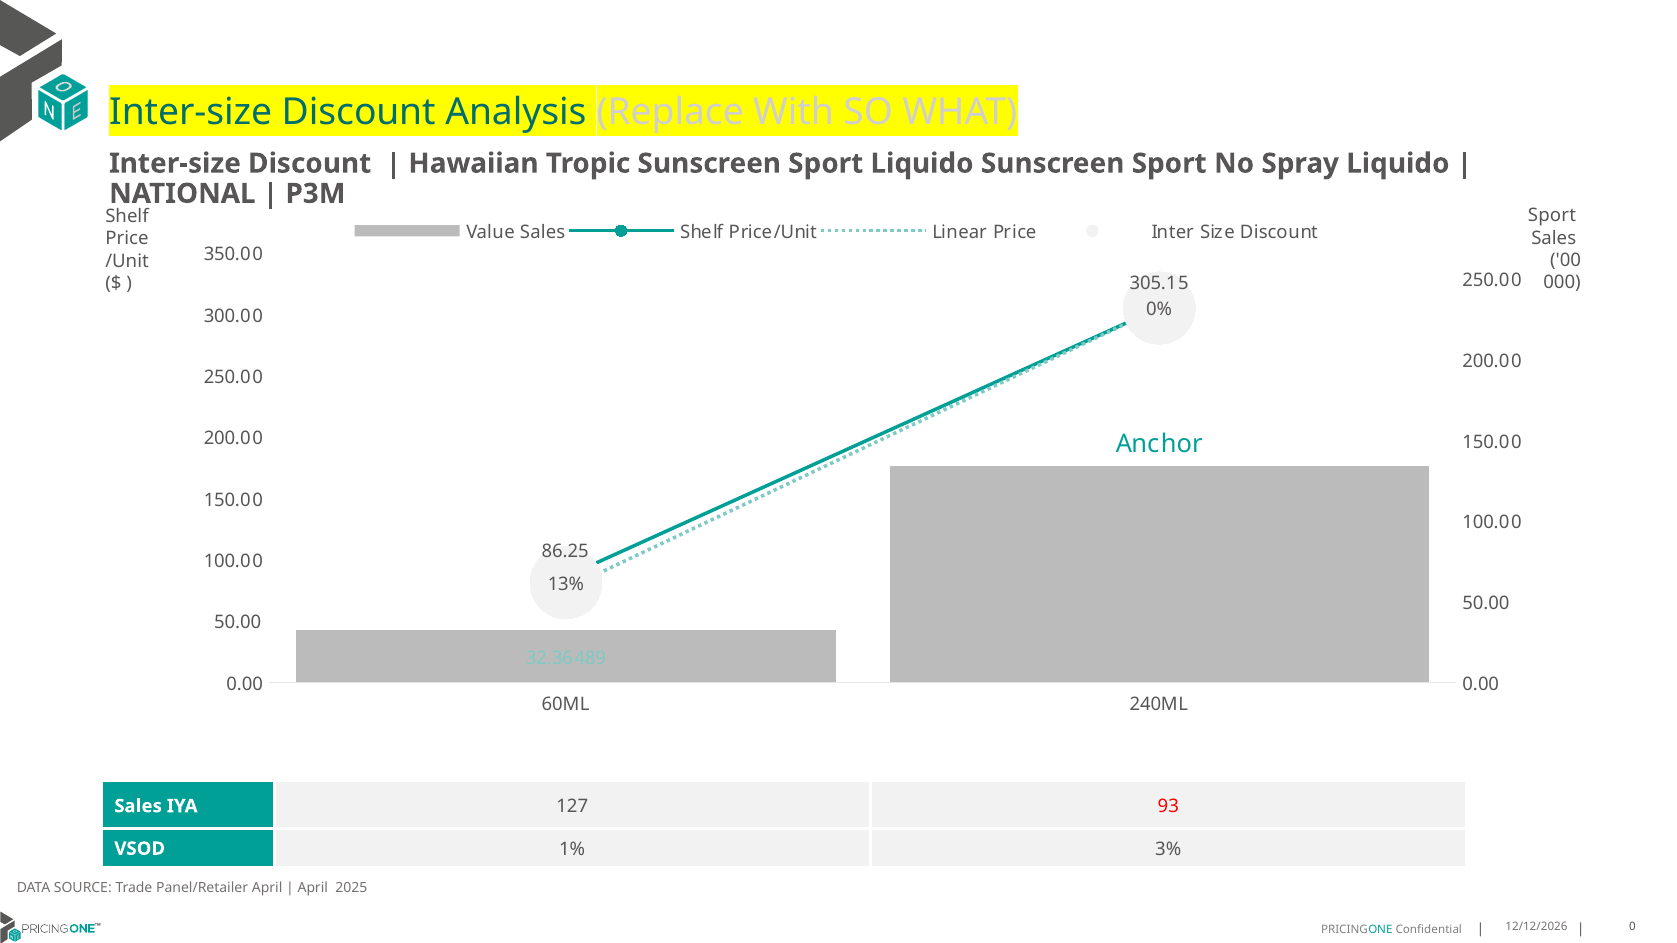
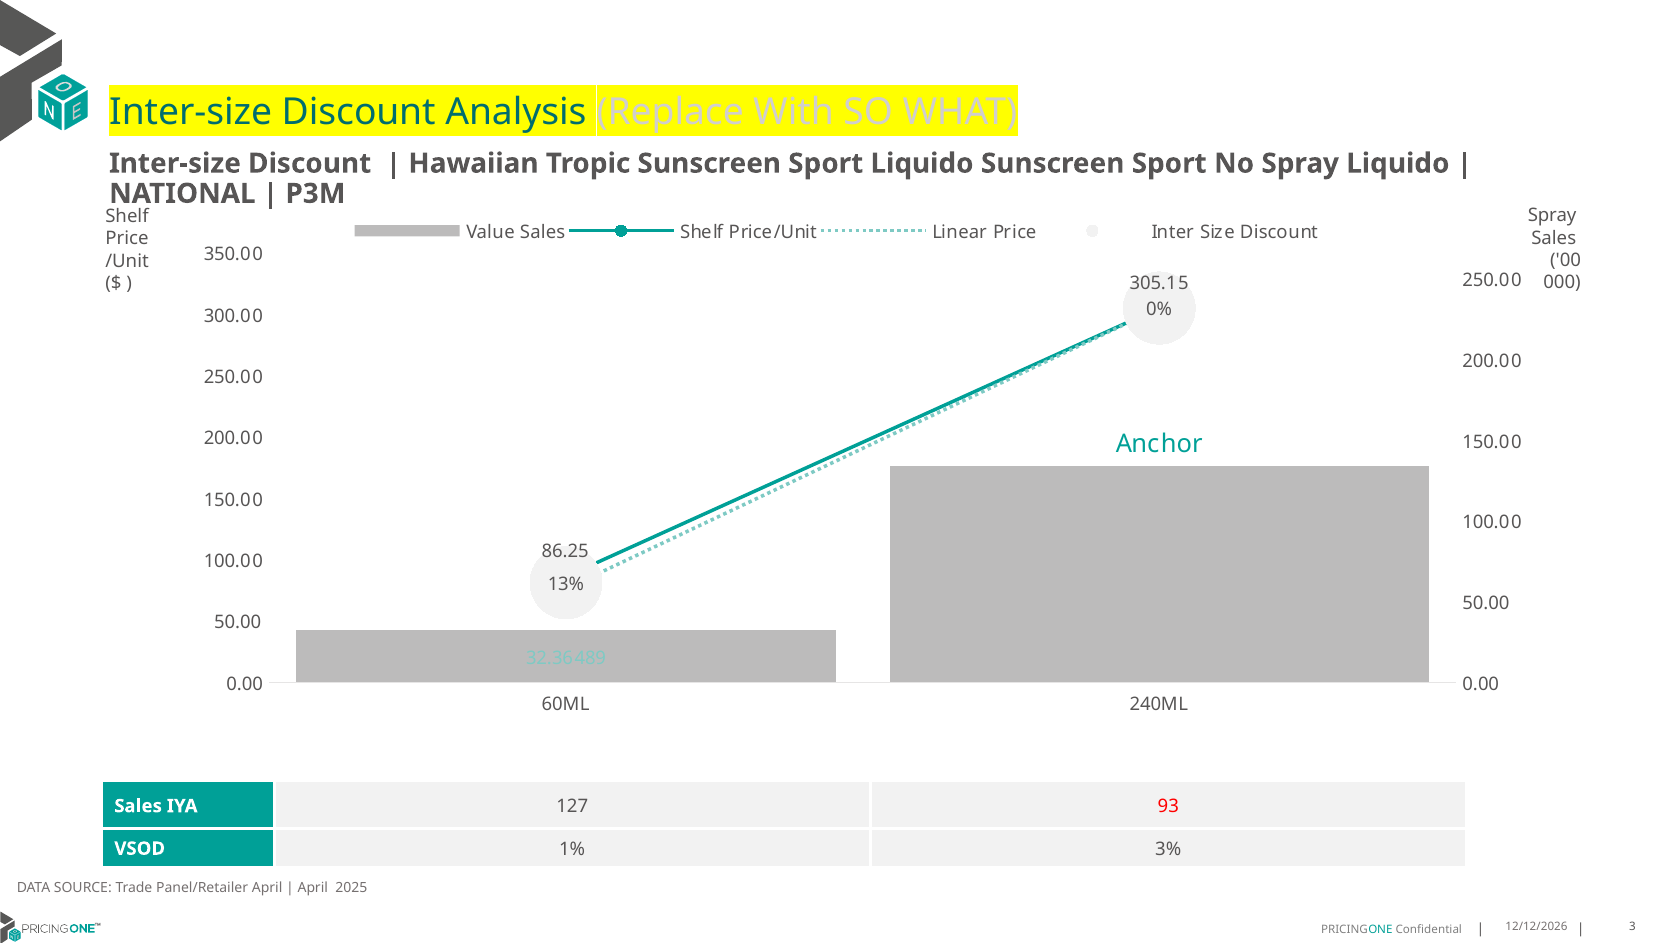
Sport: Sport -> Spray (1552, 216)
0: 0 -> 3 (1632, 927)
